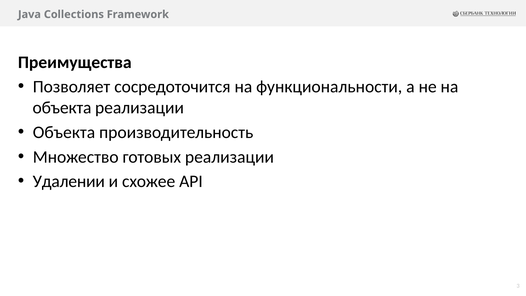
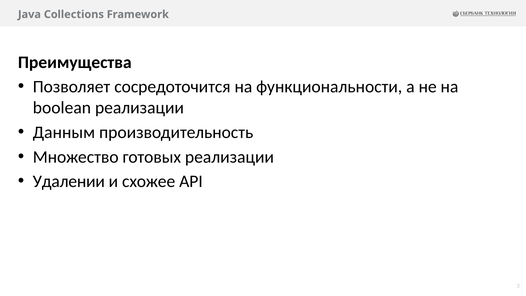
объекта: объекта -> boolean (62, 108)
Объекта: Объекта -> Данным (64, 132)
